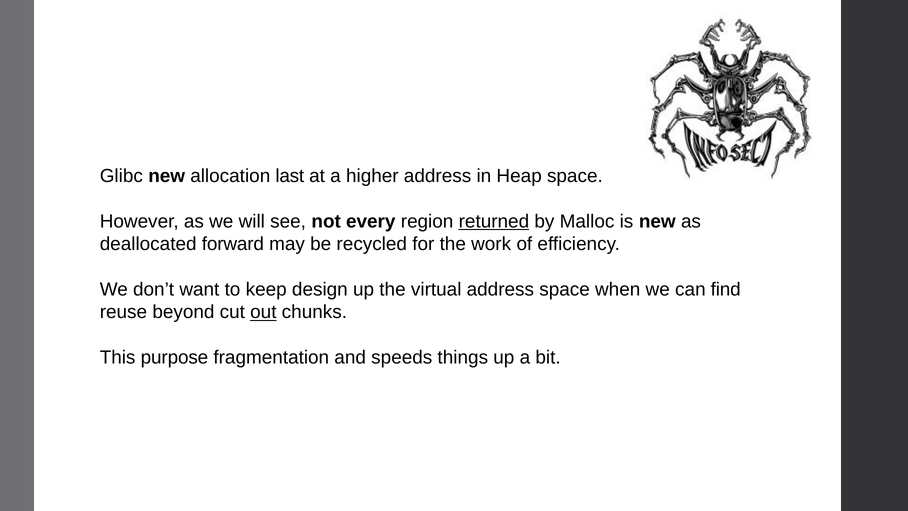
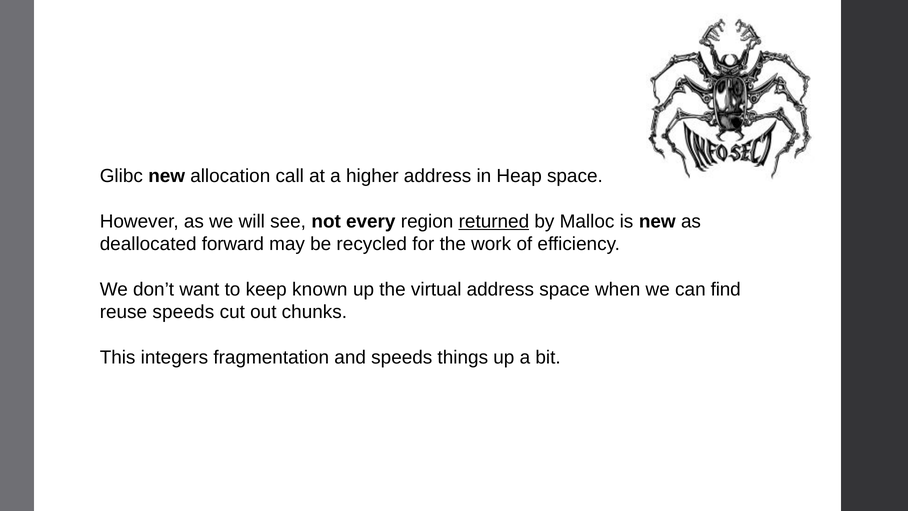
last: last -> call (290, 176)
design: design -> known (320, 289)
reuse beyond: beyond -> speeds (183, 312)
out underline: present -> none (263, 312)
purpose: purpose -> integers (174, 357)
